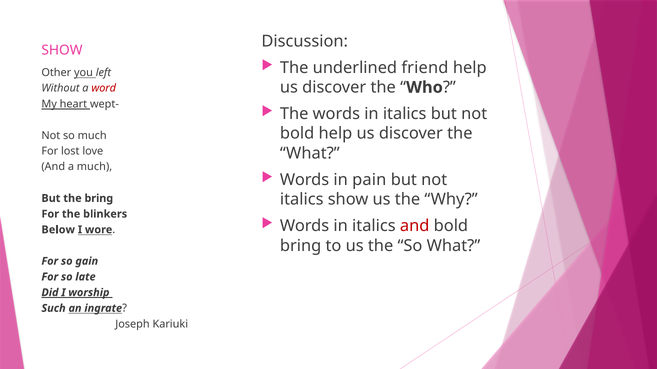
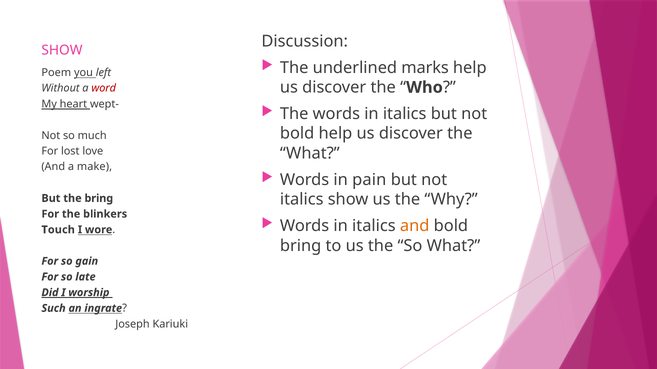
friend: friend -> marks (425, 68)
Other: Other -> Poem (56, 73)
a much: much -> make (95, 167)
and colour: red -> orange (415, 226)
Below: Below -> Touch (58, 230)
